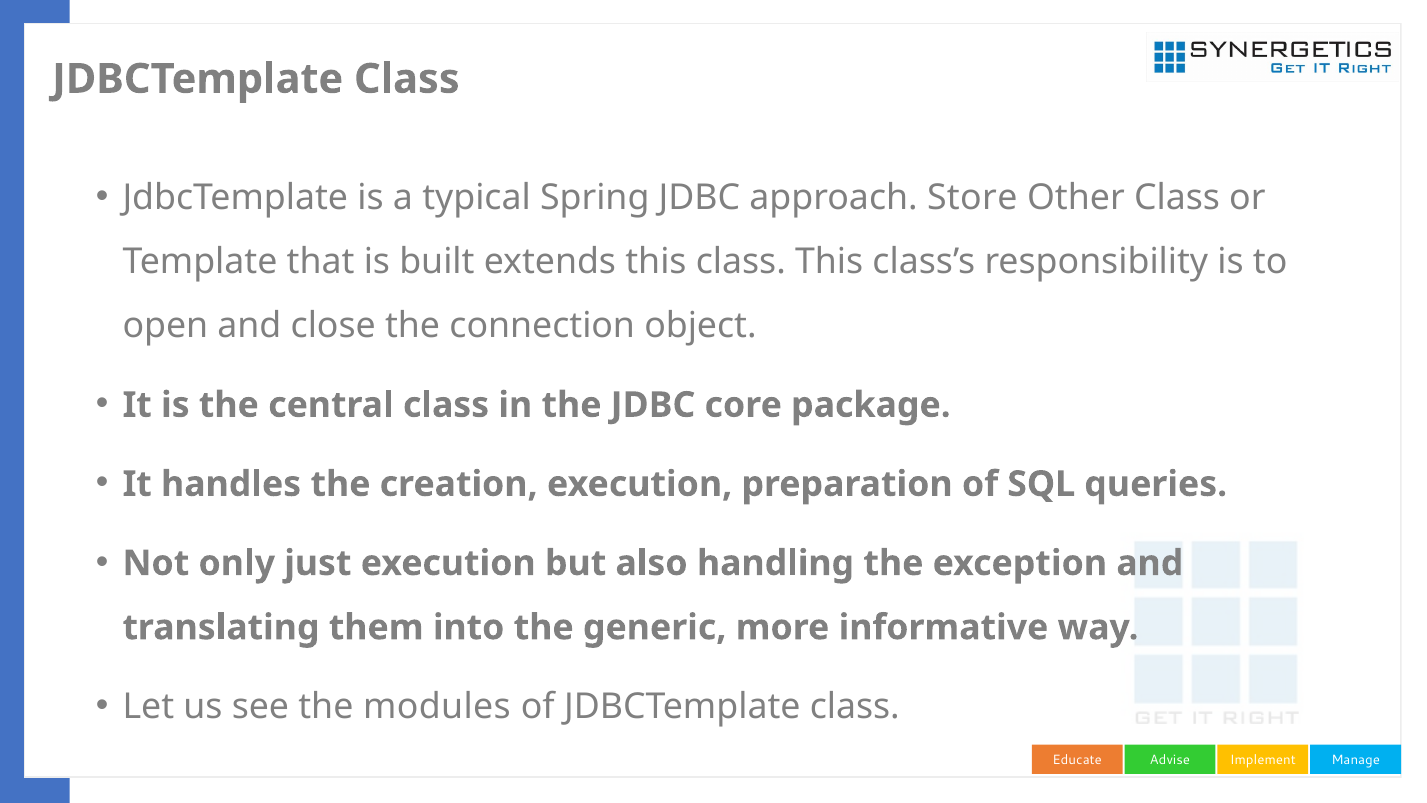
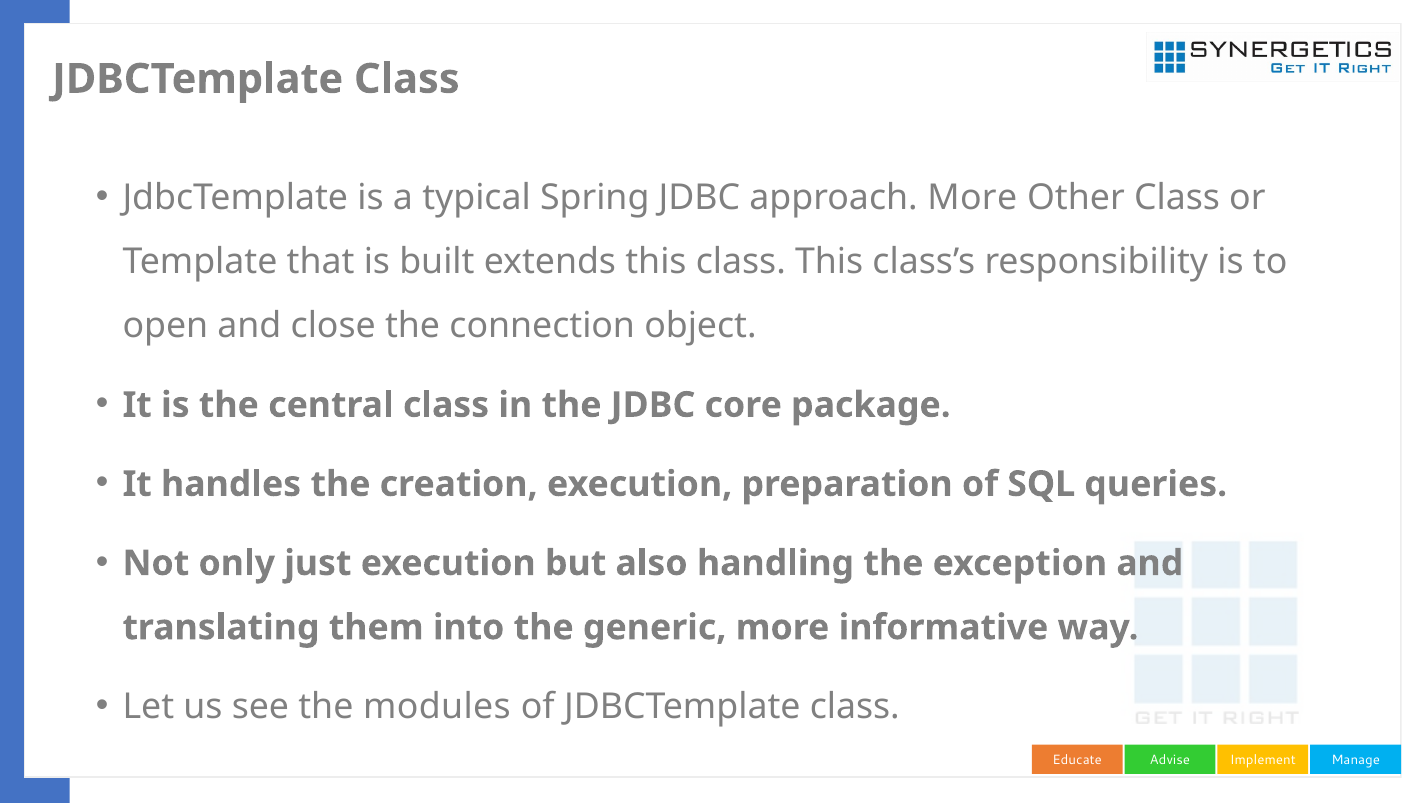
approach Store: Store -> More (972, 197)
